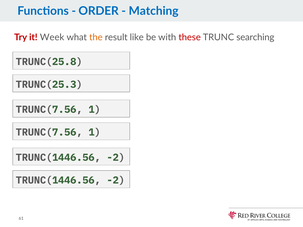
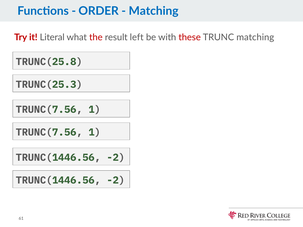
Week: Week -> Literal (52, 37)
the colour: orange -> red (96, 37)
like: like -> left (137, 37)
TRUNC searching: searching -> matching (255, 37)
